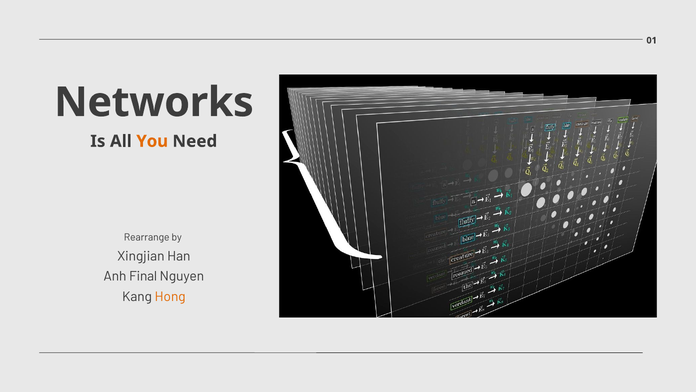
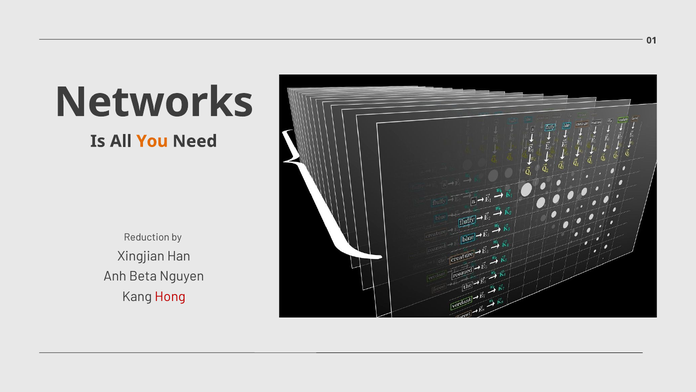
Rearrange: Rearrange -> Reduction (147, 237)
Final: Final -> Beta (143, 276)
Hong colour: orange -> red (170, 296)
